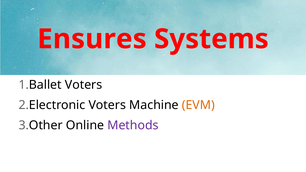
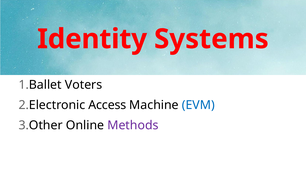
Ensures: Ensures -> Identity (92, 39)
Voters: Voters -> Access (107, 105)
EVM colour: orange -> blue (198, 105)
